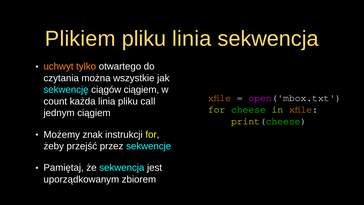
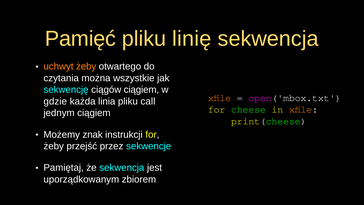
Plikiem: Plikiem -> Pamięć (80, 39)
pliku linia: linia -> linię (192, 39)
uchwyt tylko: tylko -> żeby (86, 66)
count: count -> gdzie (55, 101)
